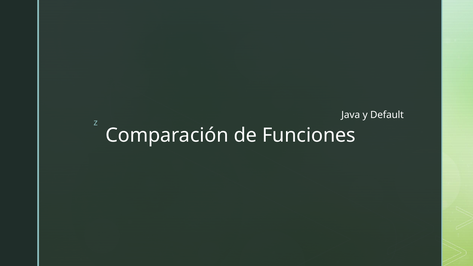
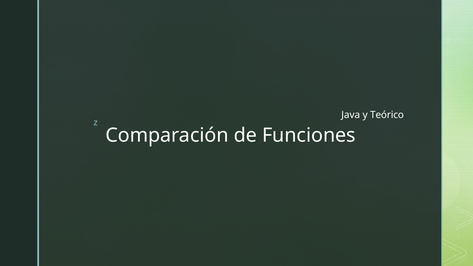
Default: Default -> Teórico (387, 115)
